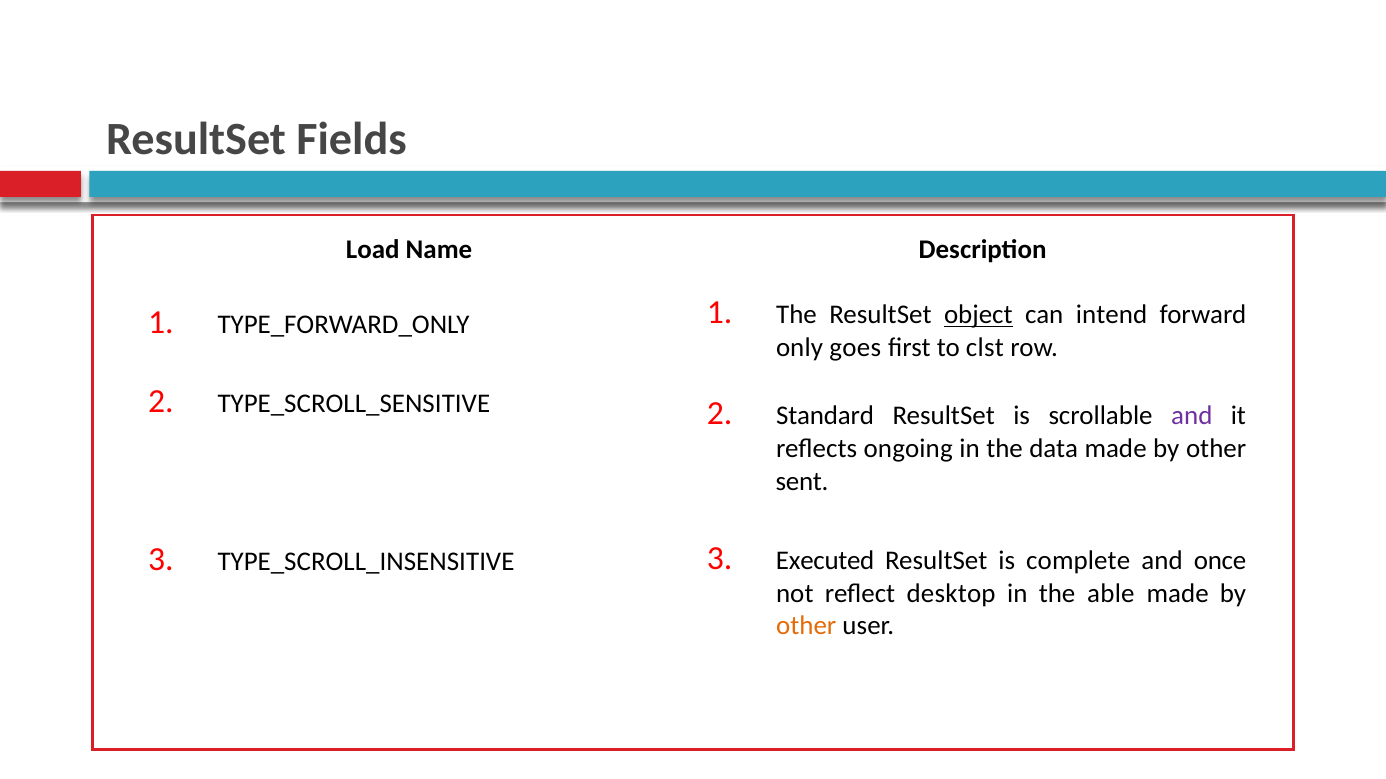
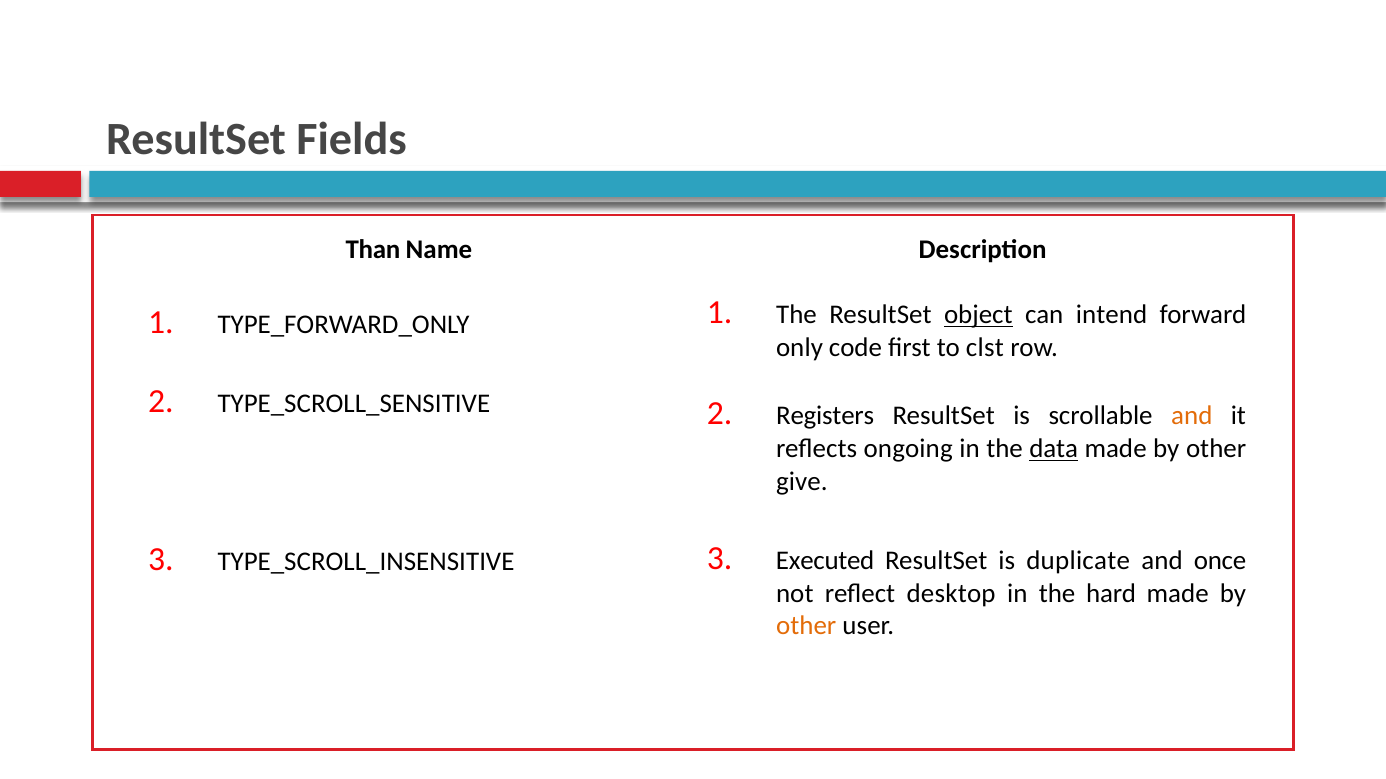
Load: Load -> Than (373, 250)
goes: goes -> code (855, 348)
Standard: Standard -> Registers (825, 416)
and colour: purple -> orange (1192, 416)
data underline: none -> present (1054, 449)
sent: sent -> give (802, 482)
complete: complete -> duplicate (1078, 561)
able: able -> hard (1111, 594)
